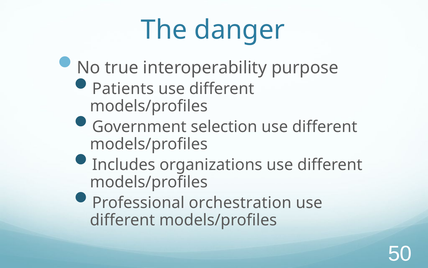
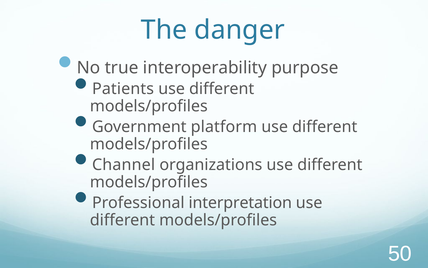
selection: selection -> platform (224, 127)
Includes: Includes -> Channel (124, 164)
orchestration: orchestration -> interpretation (240, 202)
